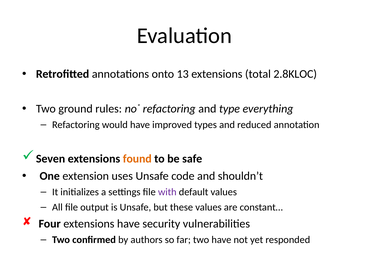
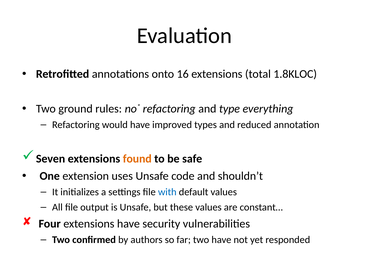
13: 13 -> 16 (183, 74)
2.8KLOC: 2.8KLOC -> 1.8KLOC (295, 74)
with colour: purple -> blue (167, 193)
